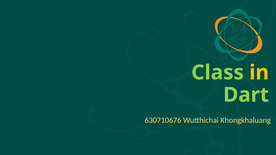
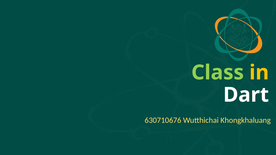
Dart colour: light green -> white (246, 95)
